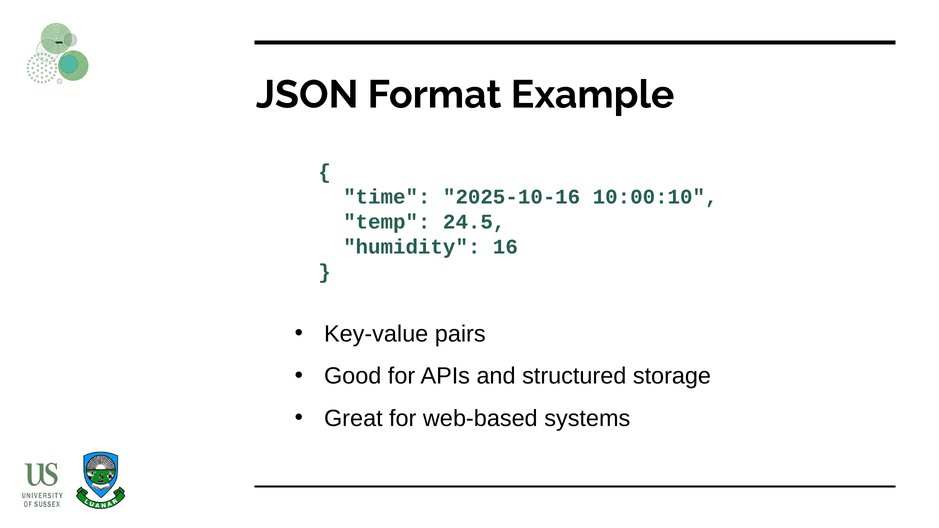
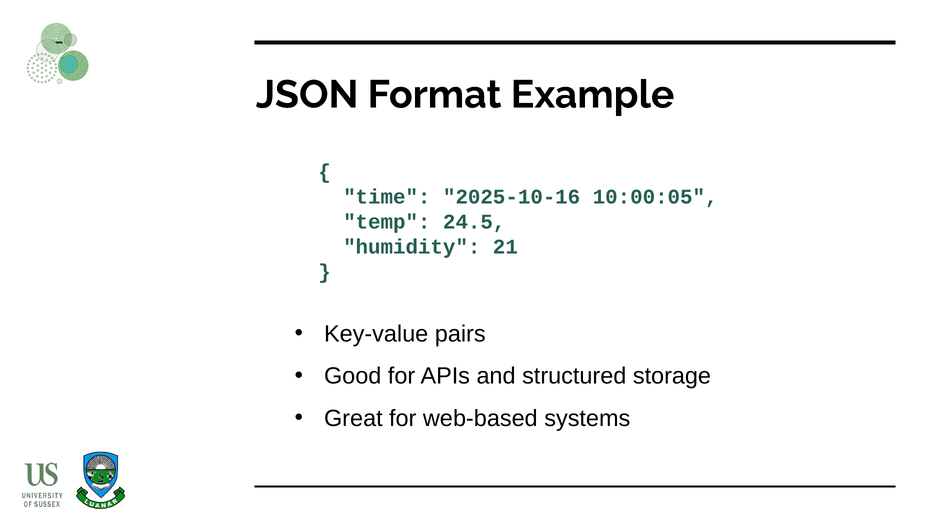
10:00:10: 10:00:10 -> 10:00:05 (655, 197)
16: 16 -> 21 (505, 247)
